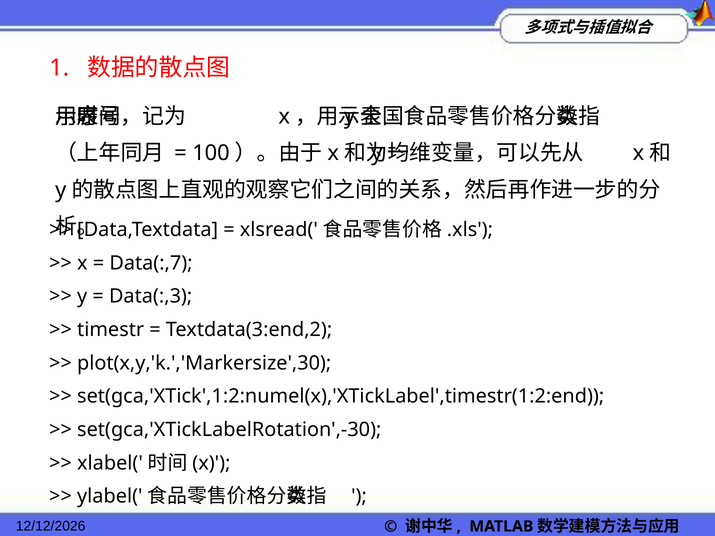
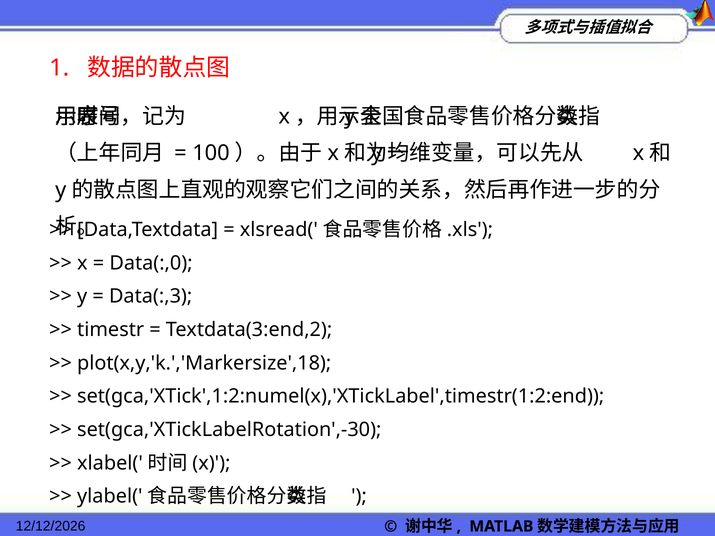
Data(:,7: Data(:,7 -> Data(:,0 (151, 263)
plot(x,y,'k.','Markersize',30: plot(x,y,'k.','Markersize',30 -> plot(x,y,'k.','Markersize',18 (204, 363)
